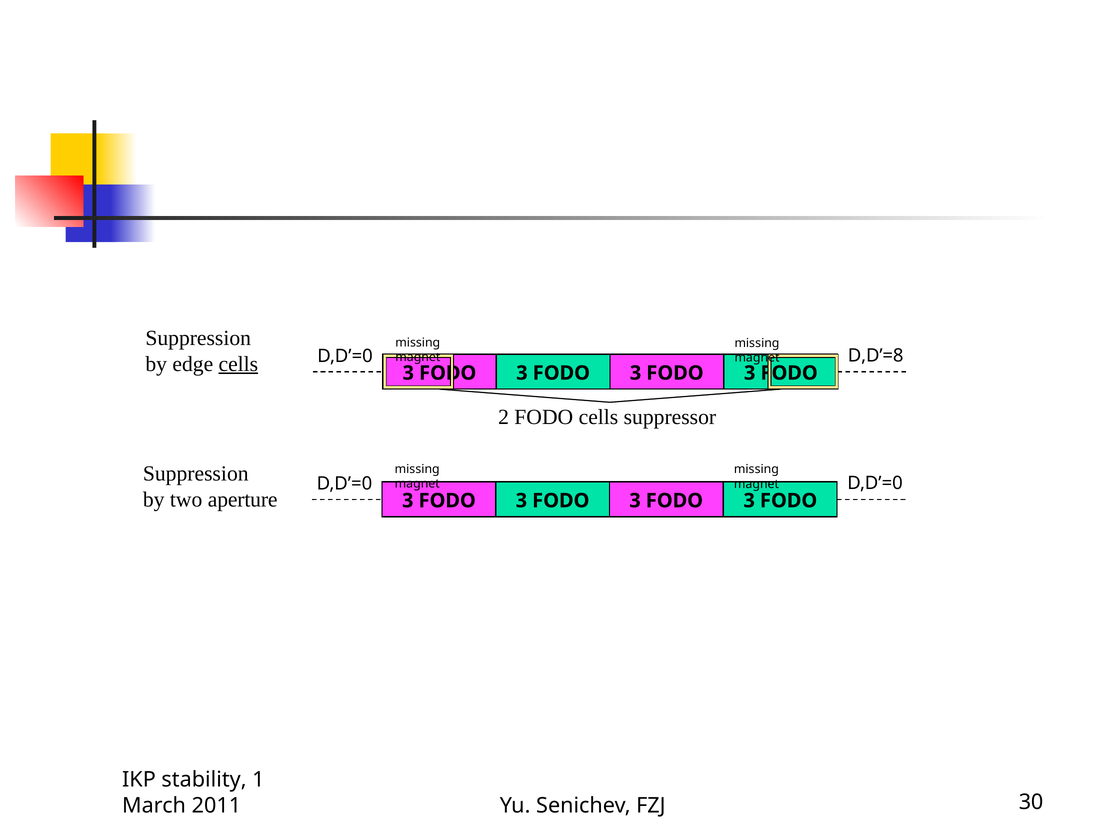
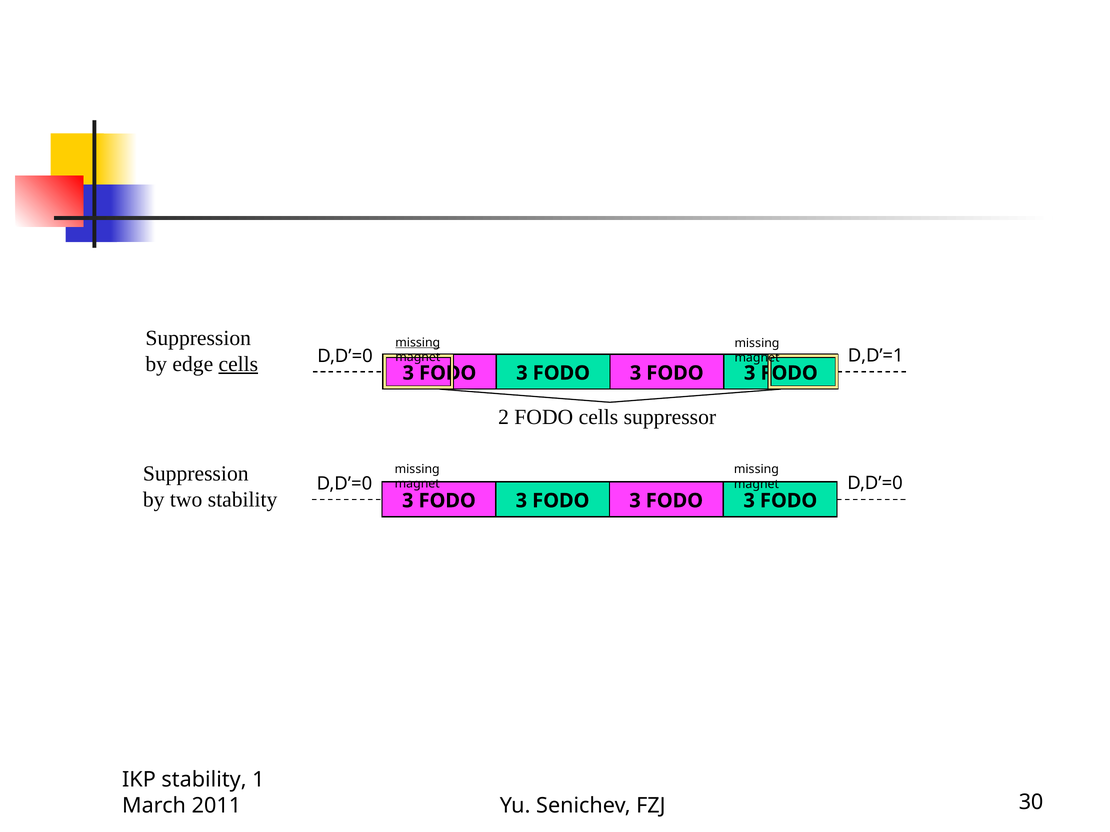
missing underline: none -> present (418, 343)
D,D’=8: D,D’=8 -> D,D’=1 (876, 356)
two aperture: aperture -> stability (243, 500)
